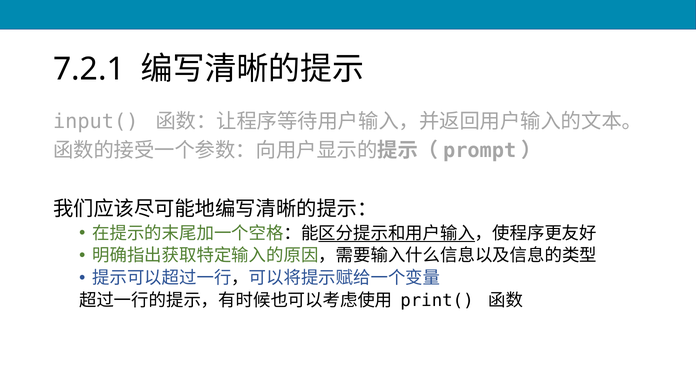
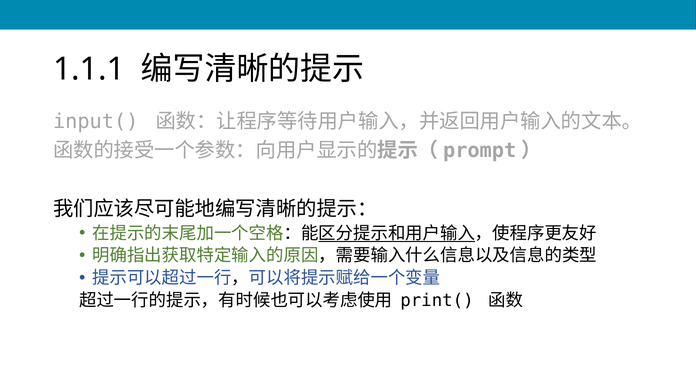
7.2.1: 7.2.1 -> 1.1.1 (89, 69)
